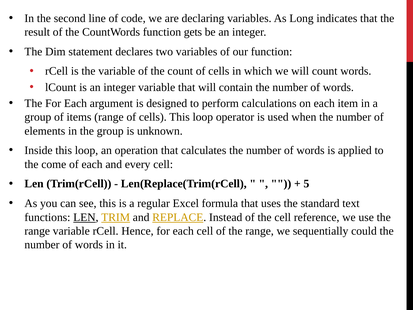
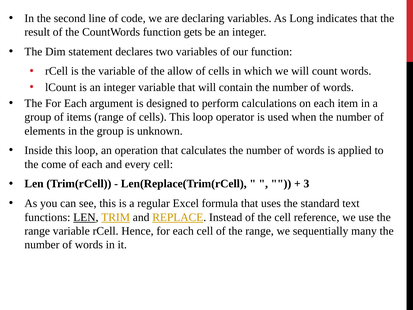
the count: count -> allow (180, 71)
5: 5 -> 3 (306, 184)
could: could -> many (364, 231)
